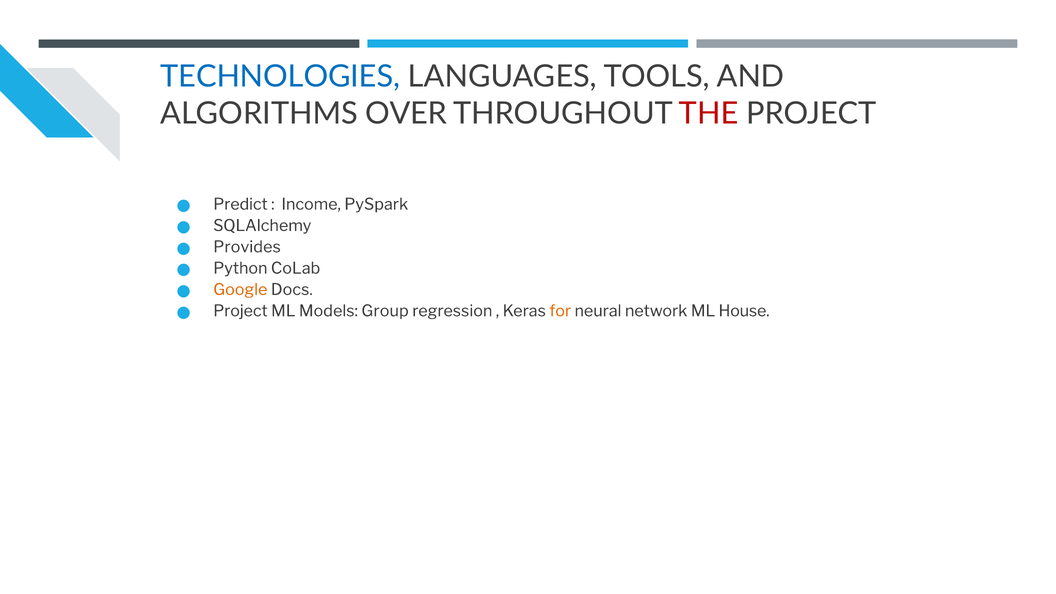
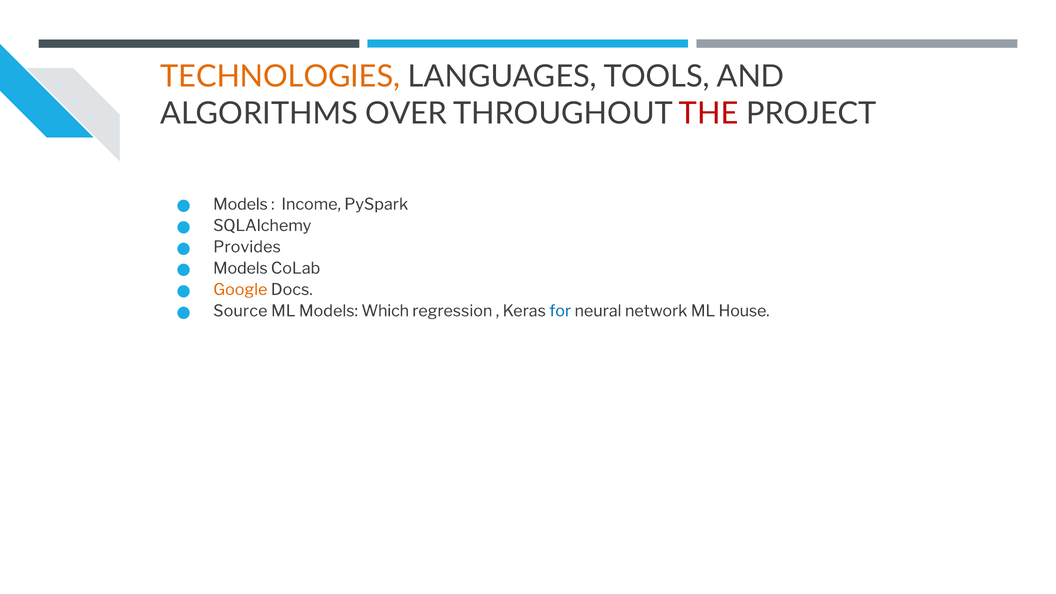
TECHNOLOGIES colour: blue -> orange (280, 77)
Predict: Predict -> Models (240, 204)
Python: Python -> Models (240, 268)
Project: Project -> Source (240, 311)
Group: Group -> Which (385, 311)
for colour: orange -> blue (560, 311)
